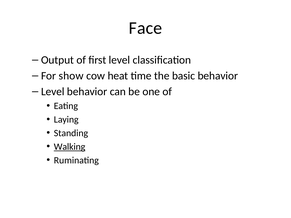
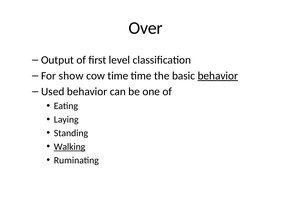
Face: Face -> Over (146, 28)
cow heat: heat -> time (118, 76)
behavior underline: none -> present (218, 76)
Level: Level -> Used (53, 92)
